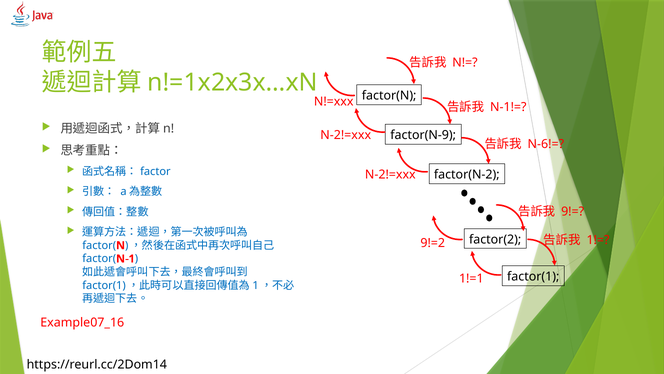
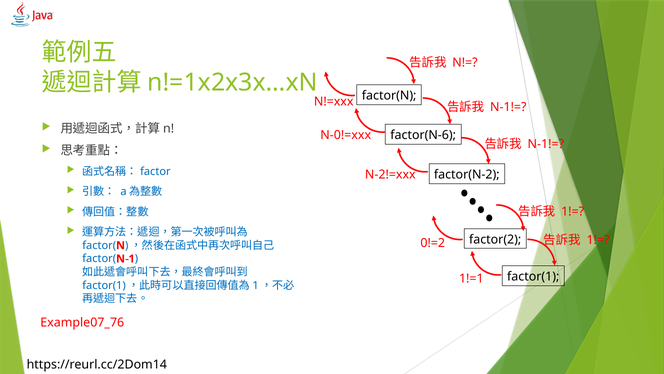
N-2!=xxx: N-2!=xxx -> N-0!=xxx (346, 135)
factor(N-9: factor(N-9 -> factor(N-6 (423, 135)
N-6!=: N-6!= -> N-1!= (546, 144)
9!=: 9!= -> 1!= (573, 211)
9!=2: 9!=2 -> 0!=2 (433, 243)
Example07_16: Example07_16 -> Example07_76 (82, 322)
